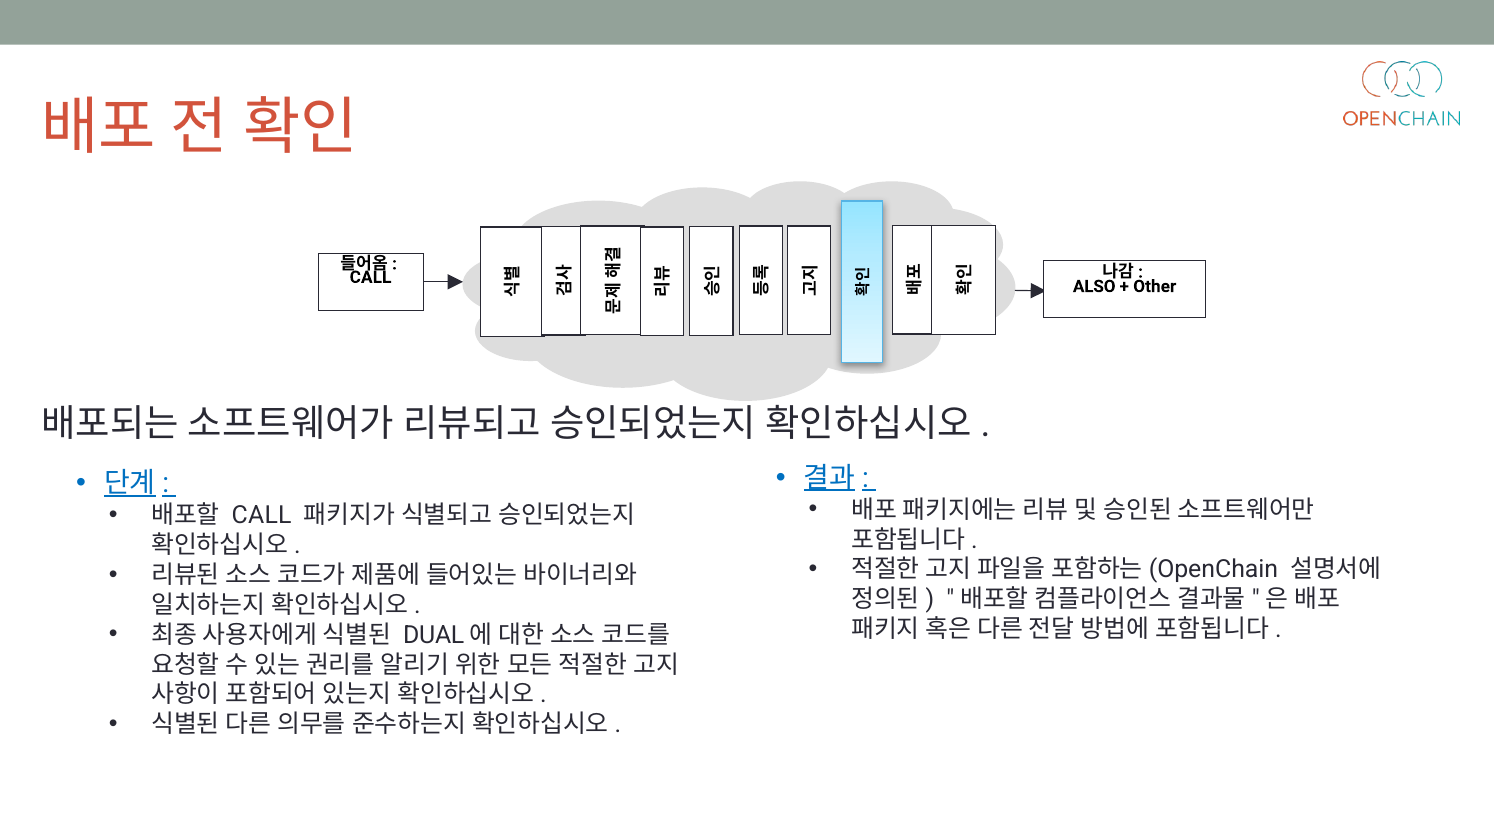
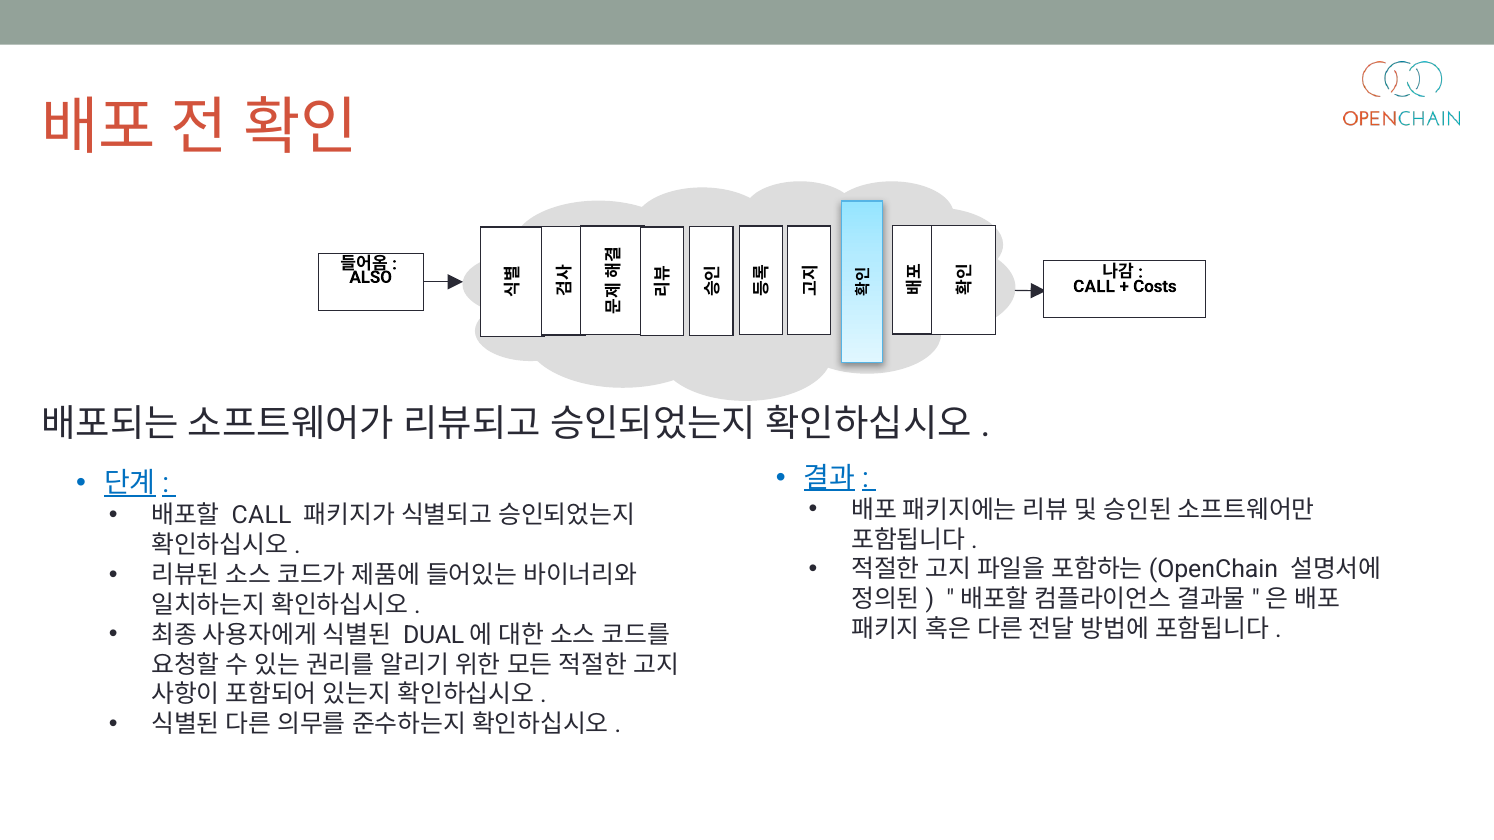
CALL: CALL -> ALSO (371, 277)
ALSO: ALSO -> CALL (1094, 287)
Other: Other -> Costs (1155, 287)
